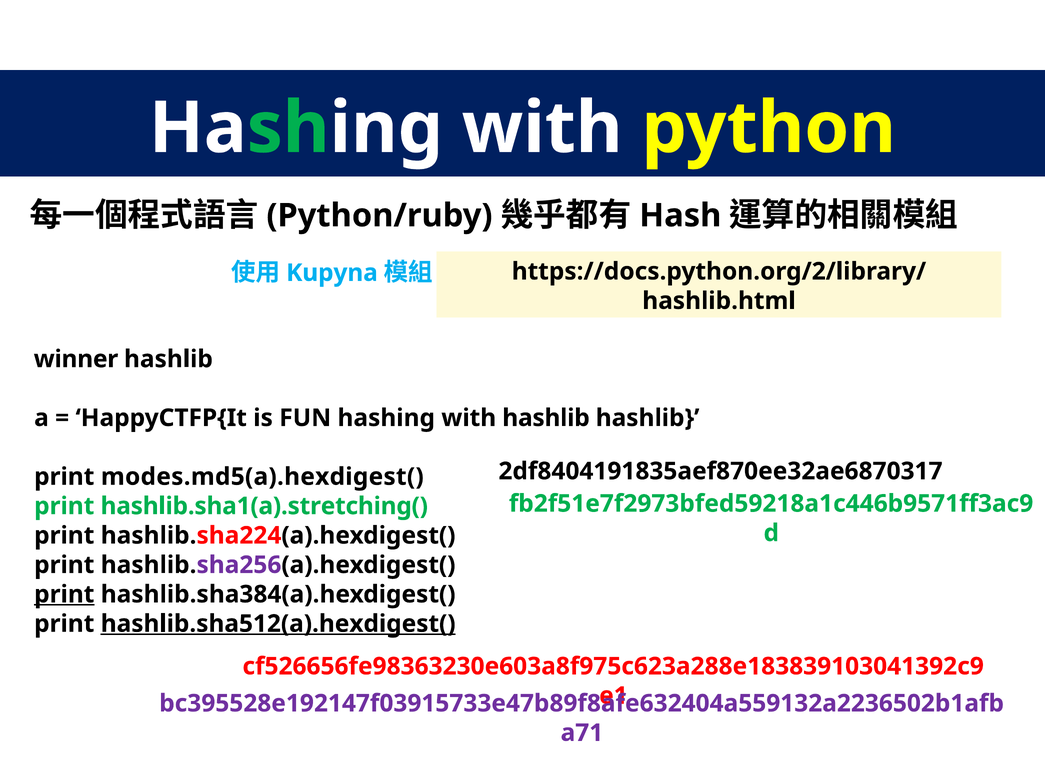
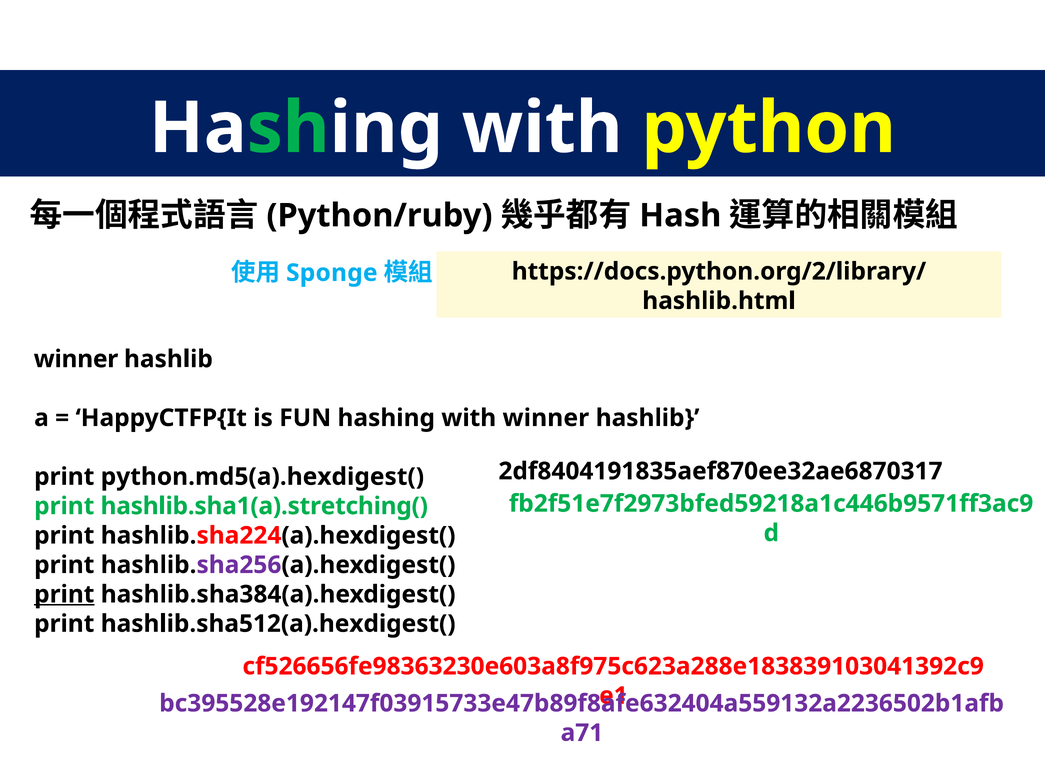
Kupyna: Kupyna -> Sponge (332, 273)
with hashlib: hashlib -> winner (546, 418)
modes.md5(a).hexdigest(: modes.md5(a).hexdigest( -> python.md5(a).hexdigest( (262, 477)
hashlib.sha512(a).hexdigest( underline: present -> none (278, 624)
